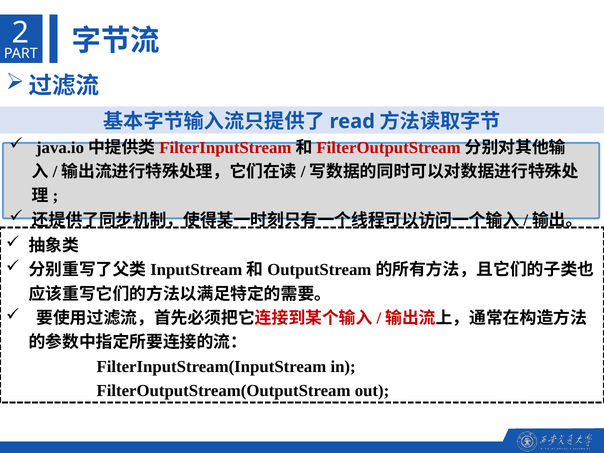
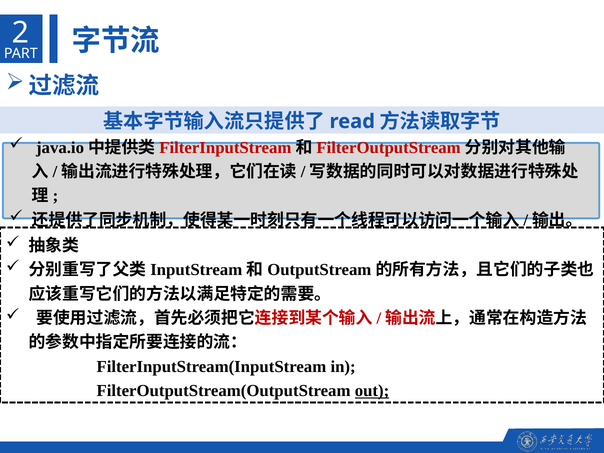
out underline: none -> present (372, 391)
